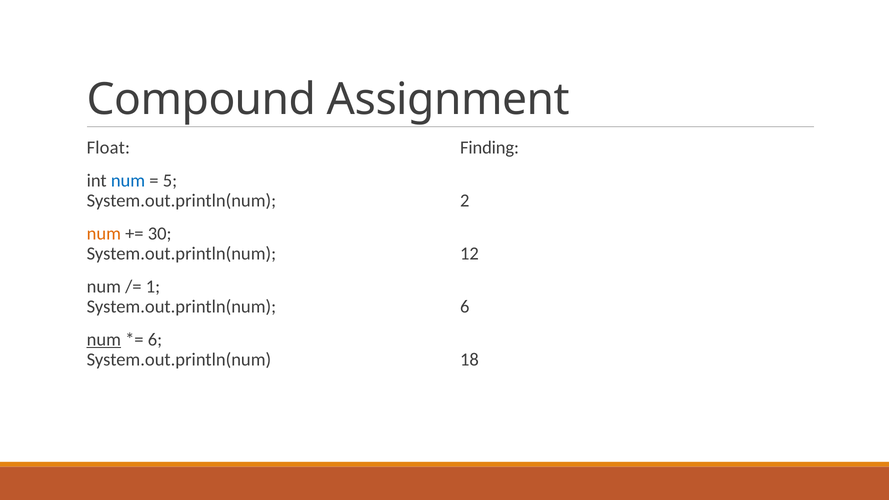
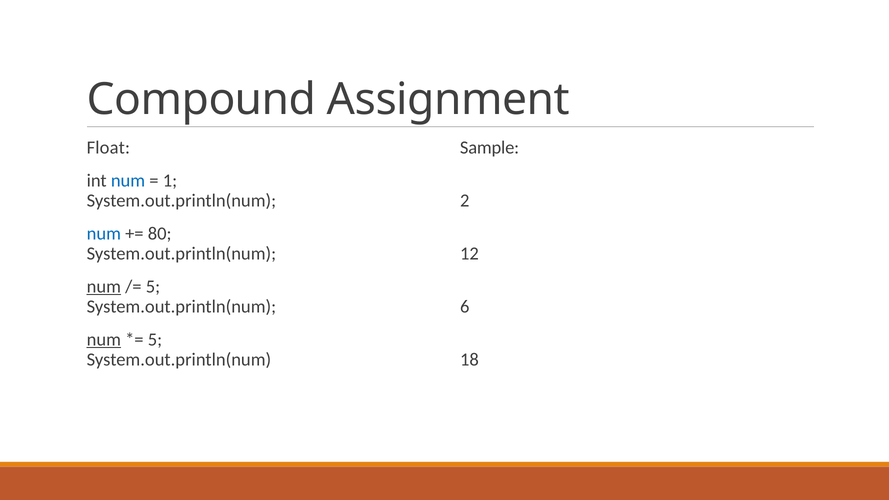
Finding: Finding -> Sample (490, 148)
5: 5 -> 1 (170, 181)
num colour: orange -> blue (104, 234)
30: 30 -> 80 (160, 234)
num underline: none -> present (104, 287)
1: 1 -> 5 (153, 287)
6: 6 -> 5 (155, 340)
